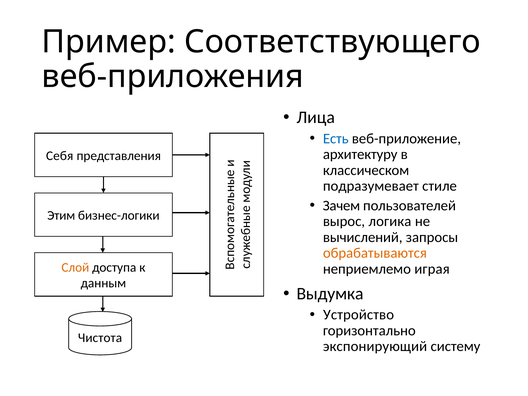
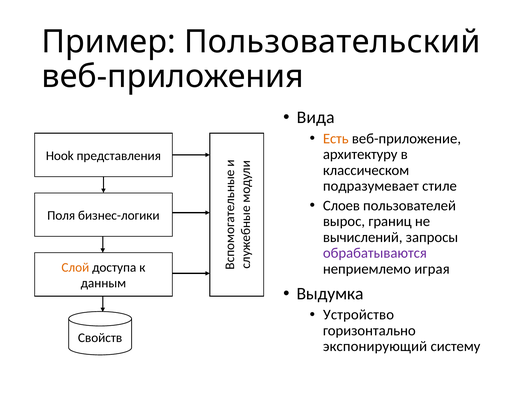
Соответствующего: Соответствующего -> Пользовательский (332, 42)
Лица: Лица -> Вида (316, 117)
Есть colour: blue -> orange (336, 139)
Себя: Себя -> Hook (60, 156)
Зачем: Зачем -> Слоев (341, 206)
Этим: Этим -> Поля (61, 216)
логика: логика -> границ (390, 221)
обрабатываются colour: orange -> purple (375, 253)
Чистота: Чистота -> Свойств (100, 338)
